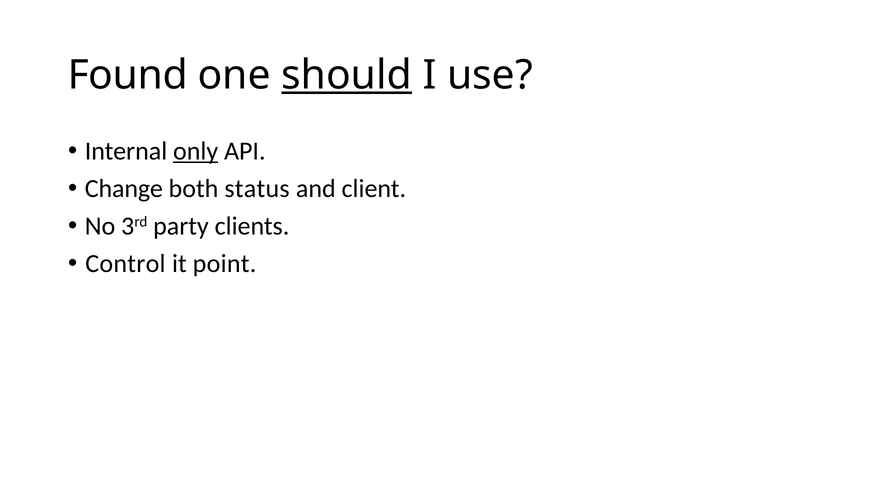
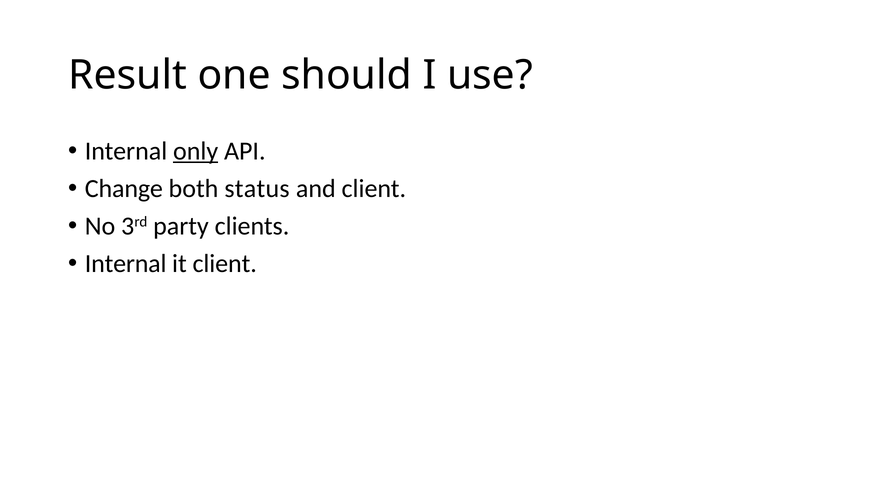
Found: Found -> Result (127, 75)
should underline: present -> none (347, 75)
Control: Control -> Internal (126, 263)
it point: point -> client (225, 263)
